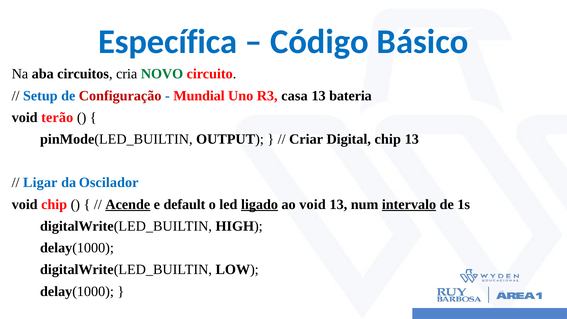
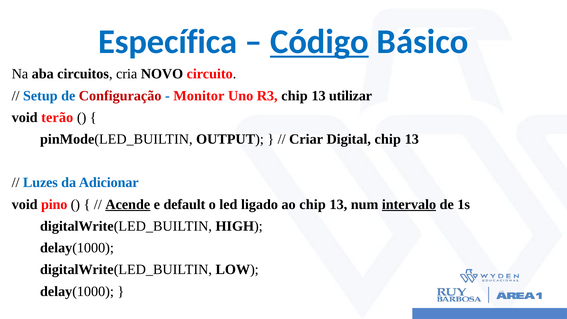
Código underline: none -> present (319, 42)
NOVO colour: green -> black (162, 74)
Mundial: Mundial -> Monitor (199, 96)
R3 casa: casa -> chip (294, 96)
bateria: bateria -> utilizar (350, 96)
Ligar: Ligar -> Luzes (40, 183)
Oscilador: Oscilador -> Adicionar (109, 183)
void chip: chip -> pino (54, 204)
ligado underline: present -> none (260, 204)
ao void: void -> chip (313, 204)
